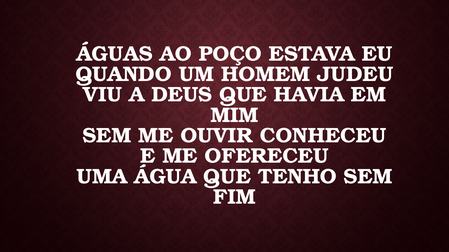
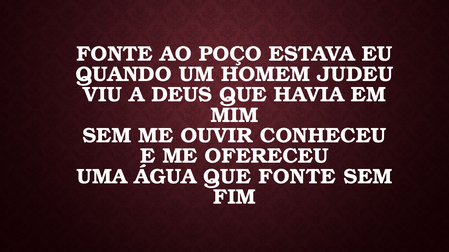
ÁGUAS: ÁGUAS -> FONTE (115, 54)
QUE TENHO: TENHO -> FONTE (297, 177)
